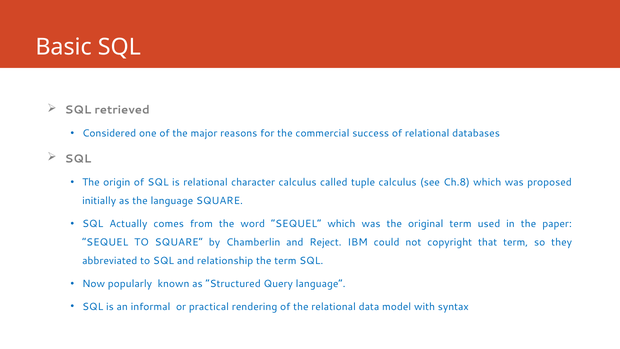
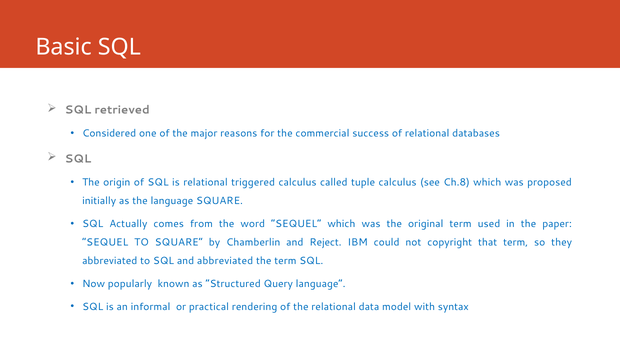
character: character -> triggered (253, 182)
and relationship: relationship -> abbreviated (225, 261)
